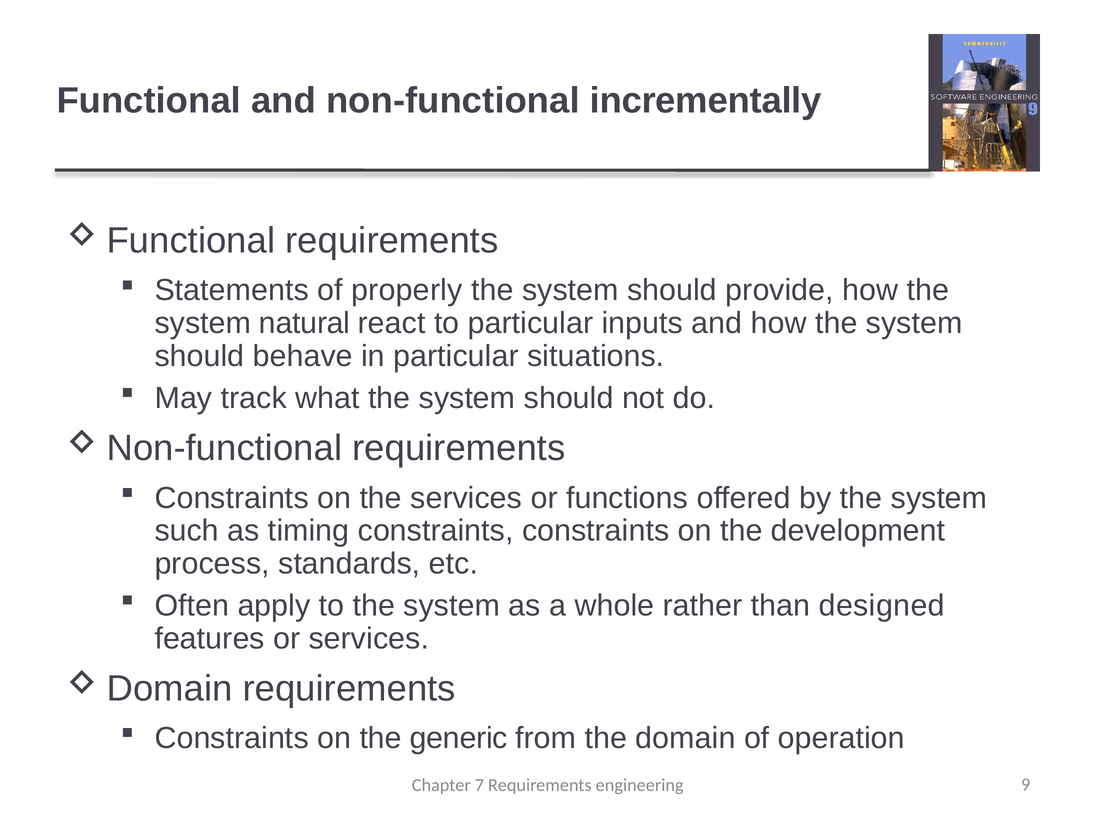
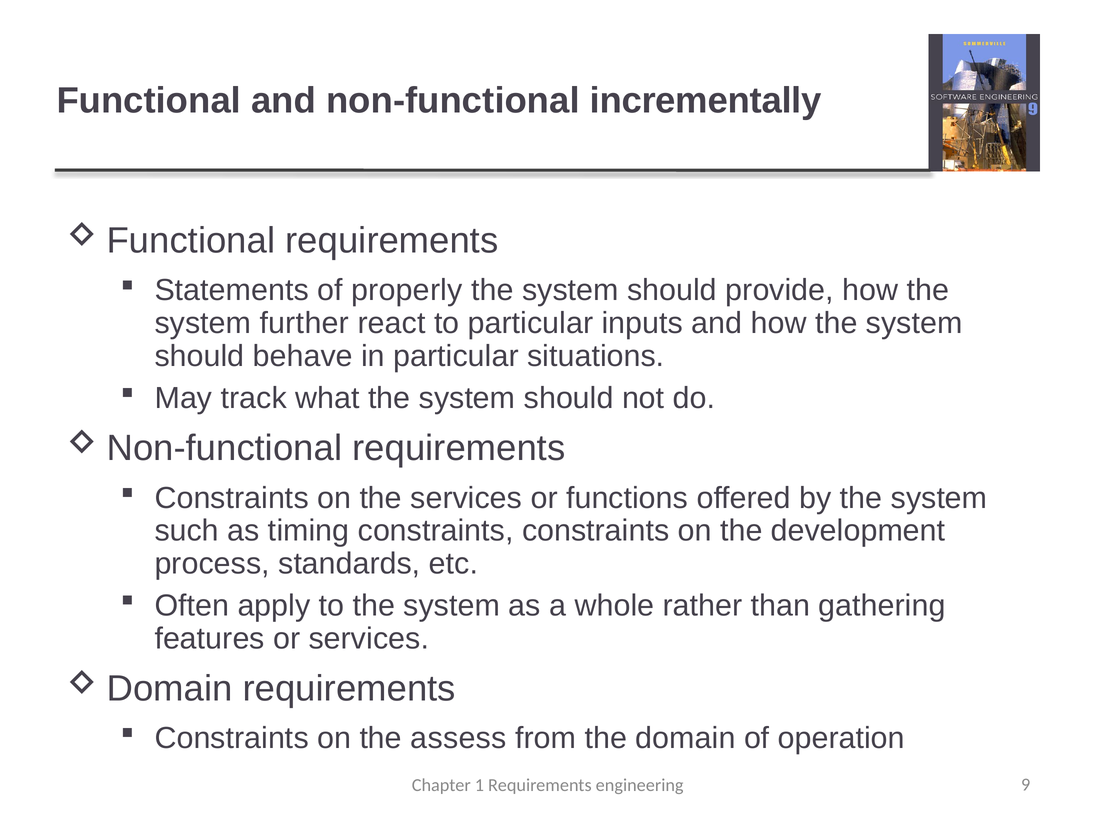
natural: natural -> further (304, 323)
designed: designed -> gathering (882, 606)
generic: generic -> assess (458, 738)
7: 7 -> 1 (479, 785)
